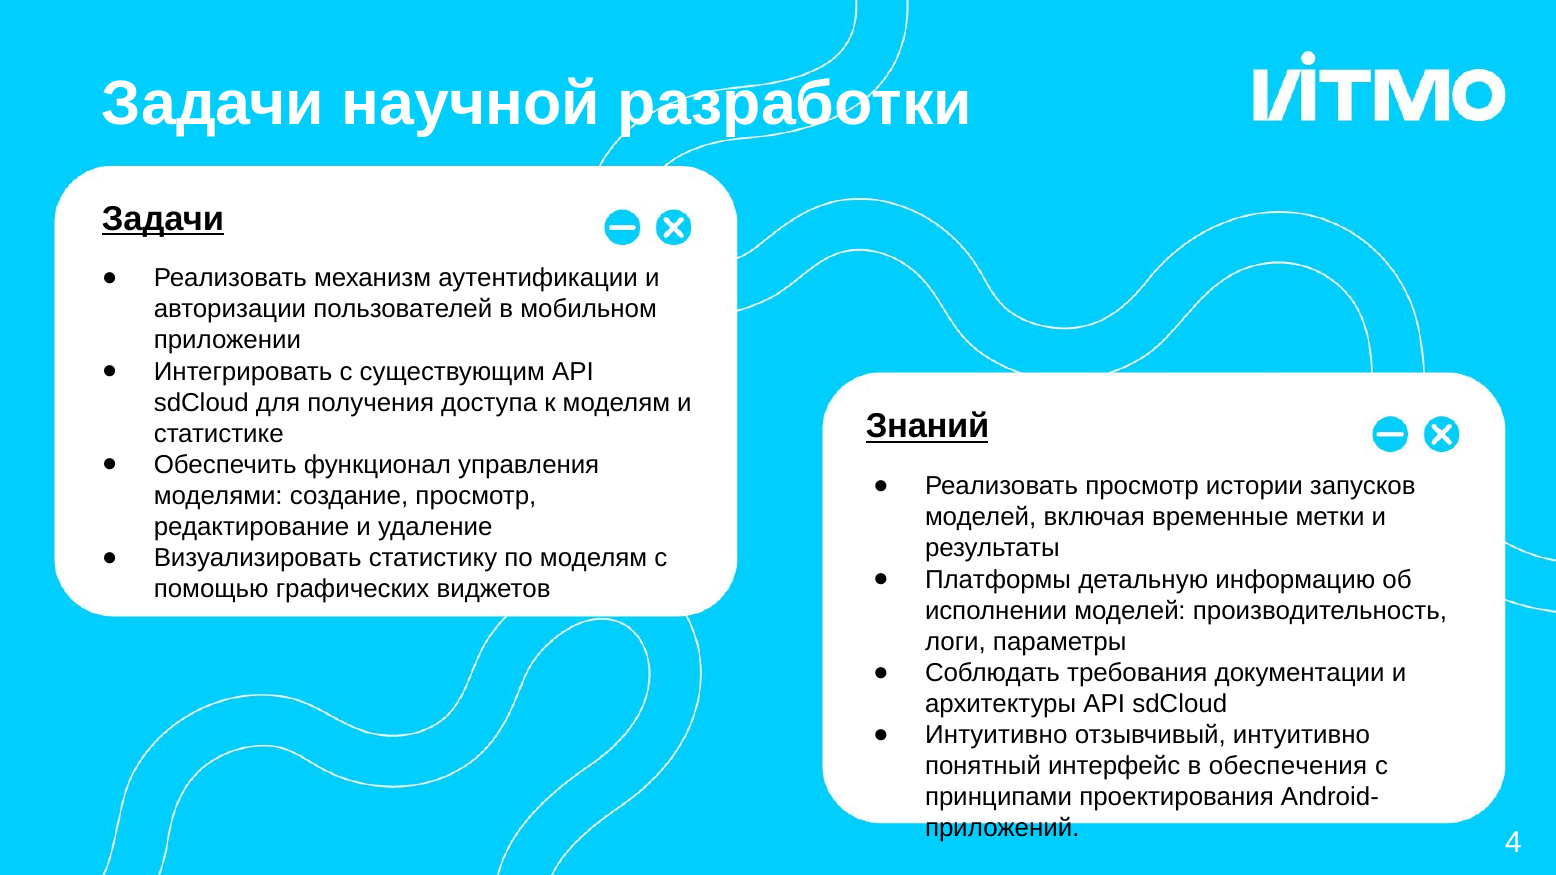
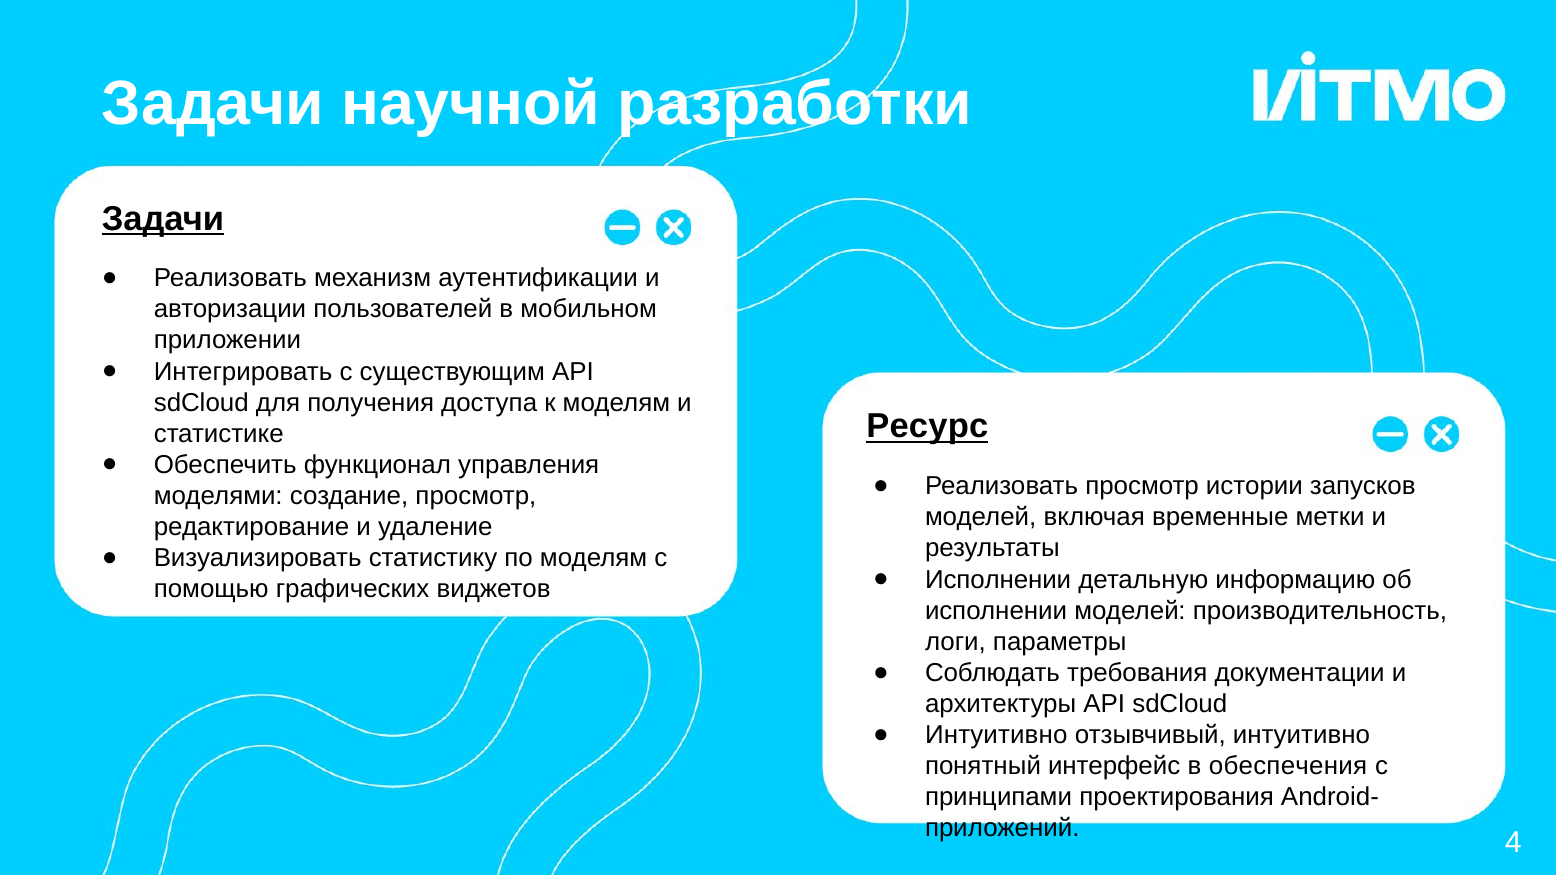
Знаний: Знаний -> Ресурс (927, 427)
Платформы: Платформы -> Исполнении (998, 580)
